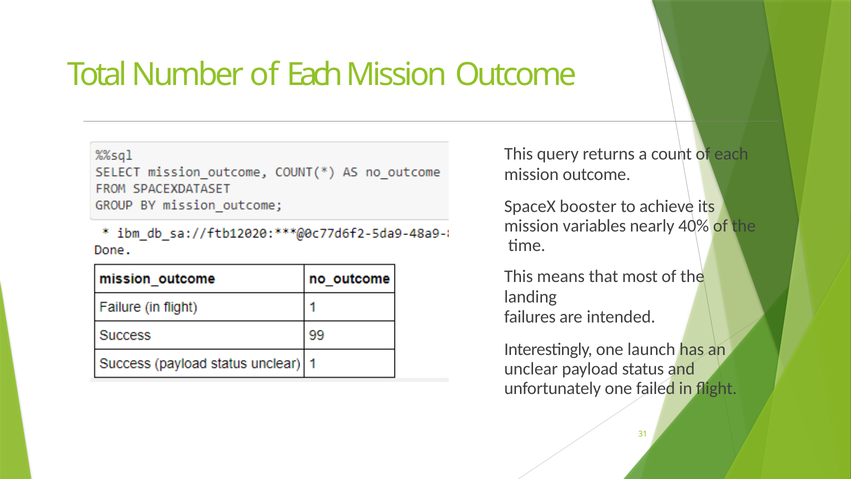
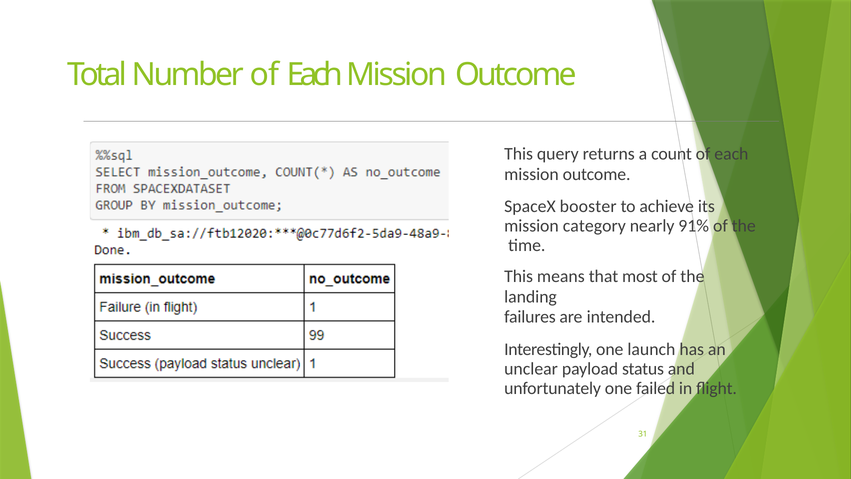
variables: variables -> category (594, 226)
40%: 40% -> 91% (694, 226)
